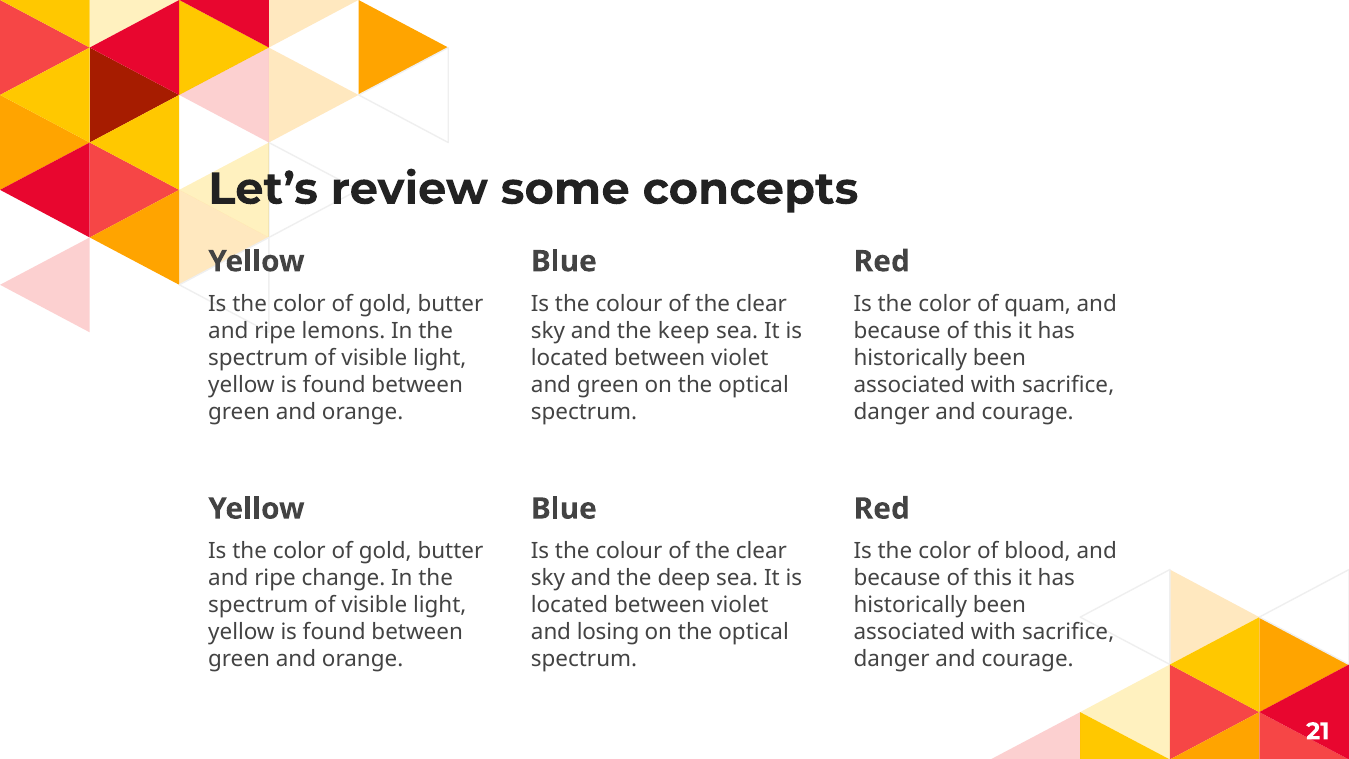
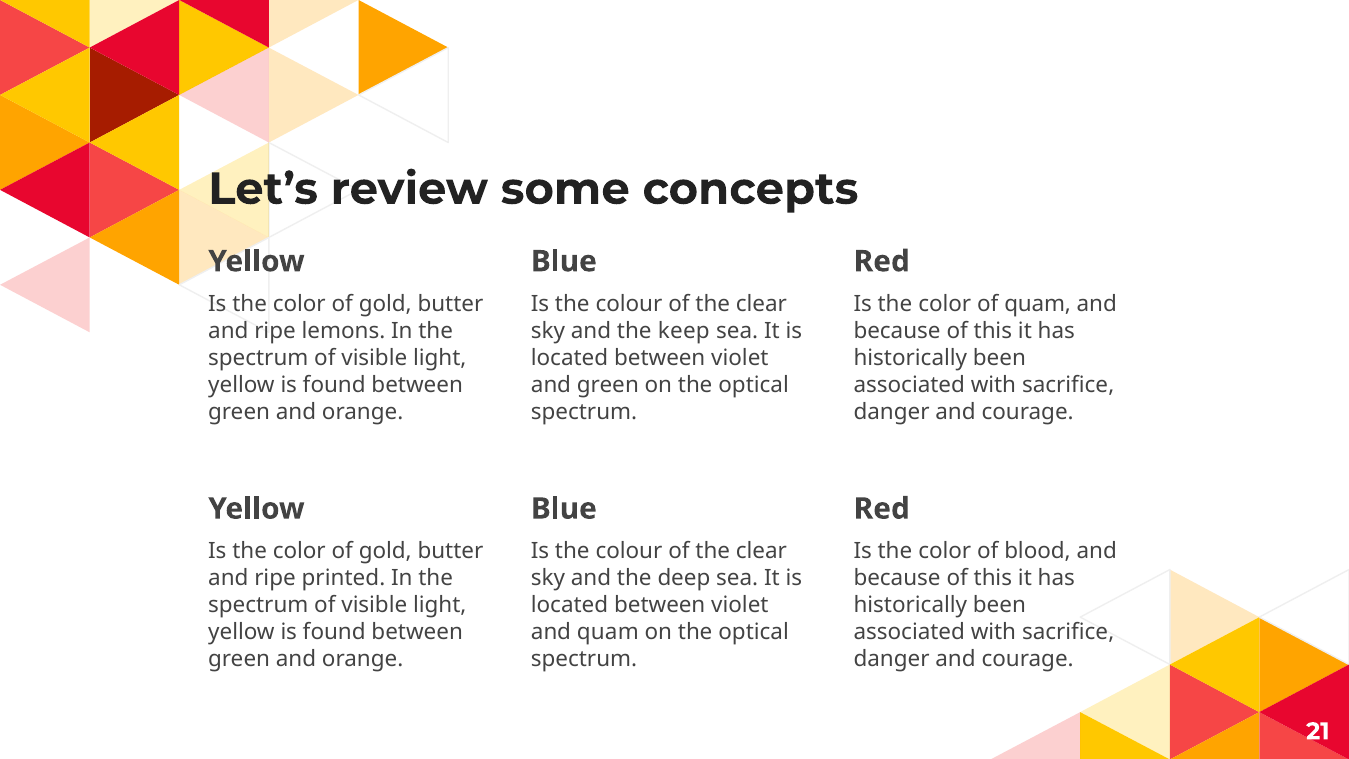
change: change -> printed (343, 578)
and losing: losing -> quam (608, 632)
